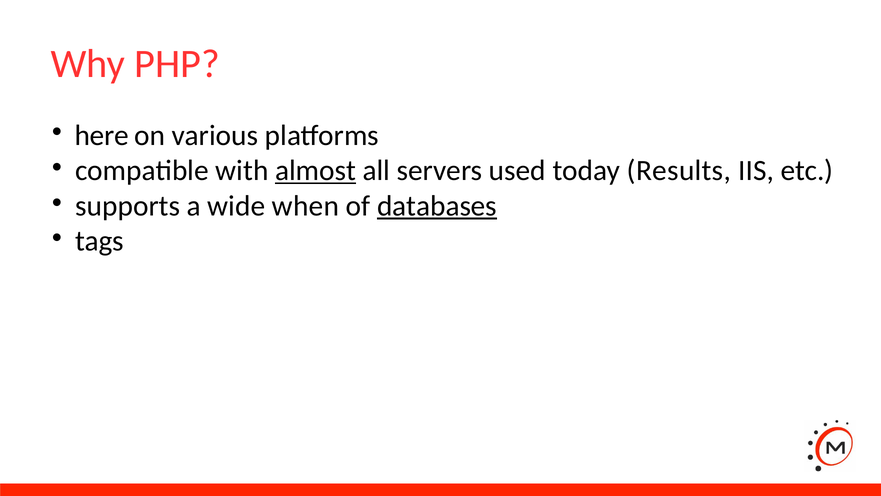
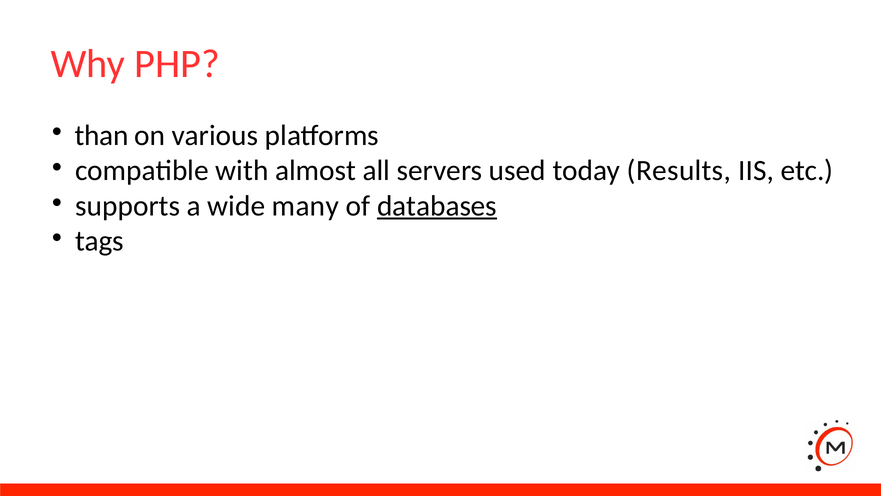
here: here -> than (102, 135)
almost underline: present -> none (316, 171)
when: when -> many (305, 206)
